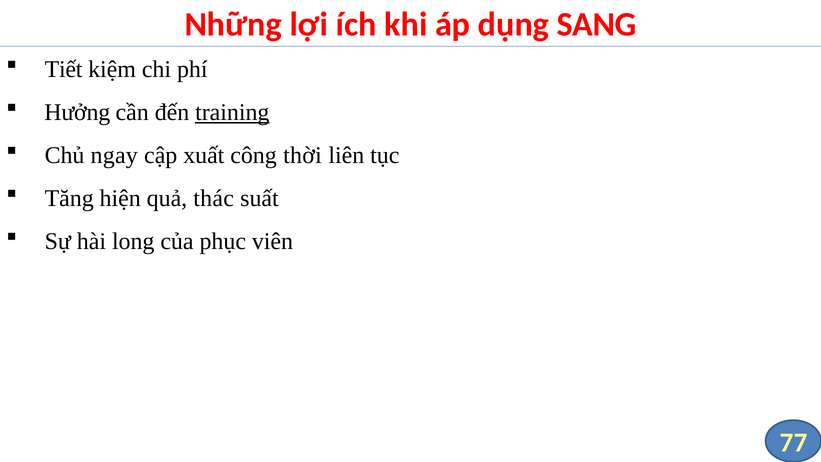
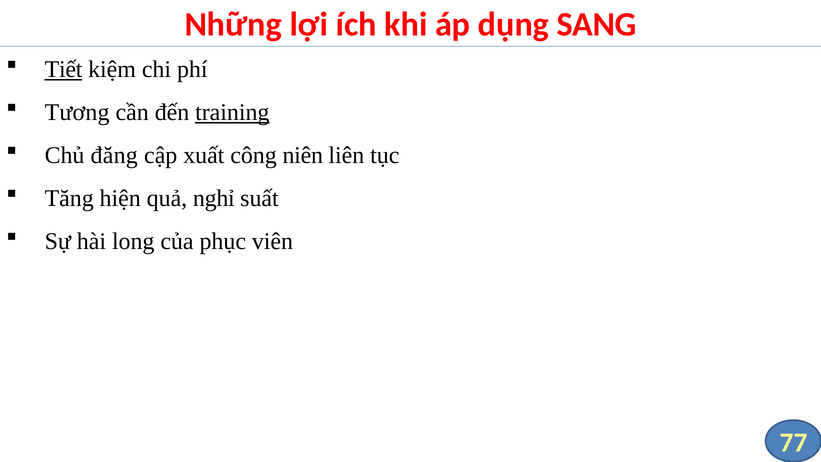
Tiết underline: none -> present (64, 69)
Hưởng: Hưởng -> Tương (77, 112)
ngay: ngay -> đăng (114, 155)
thời: thời -> niên (303, 155)
thác: thác -> nghỉ (214, 198)
